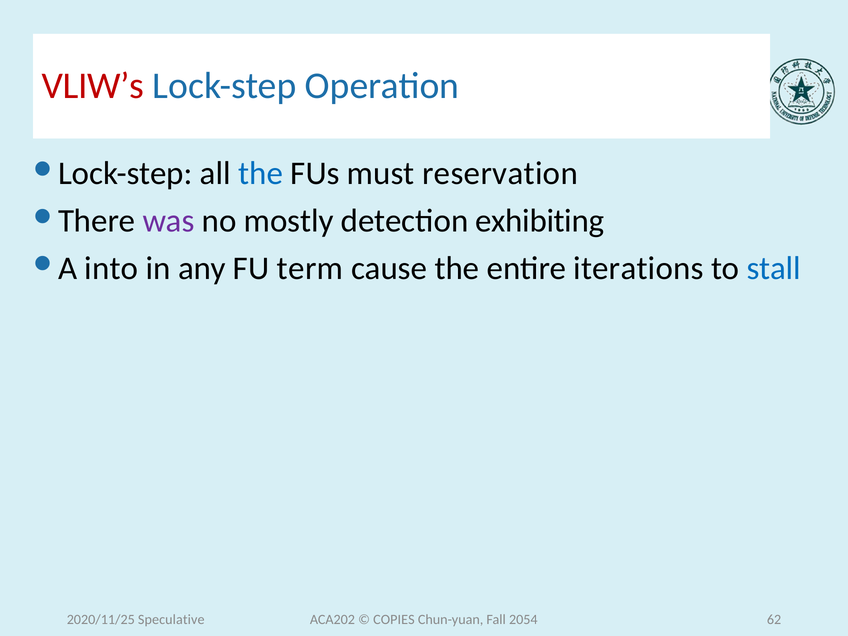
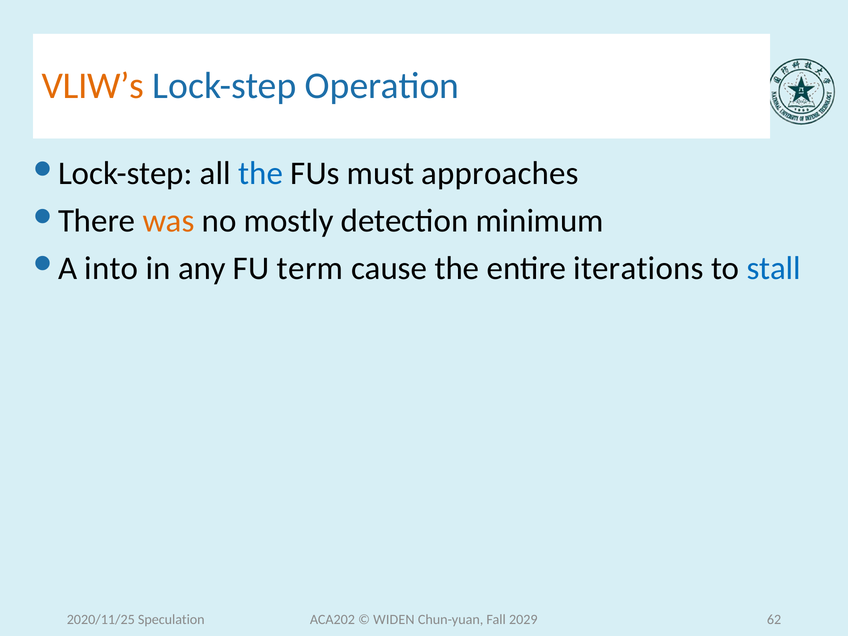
VLIW’s colour: red -> orange (93, 86)
reservation: reservation -> approaches (500, 174)
was colour: purple -> orange (169, 221)
exhibiting: exhibiting -> minimum (540, 221)
COPIES: COPIES -> WIDEN (394, 619)
2054: 2054 -> 2029 (523, 619)
Speculative: Speculative -> Speculation (171, 620)
